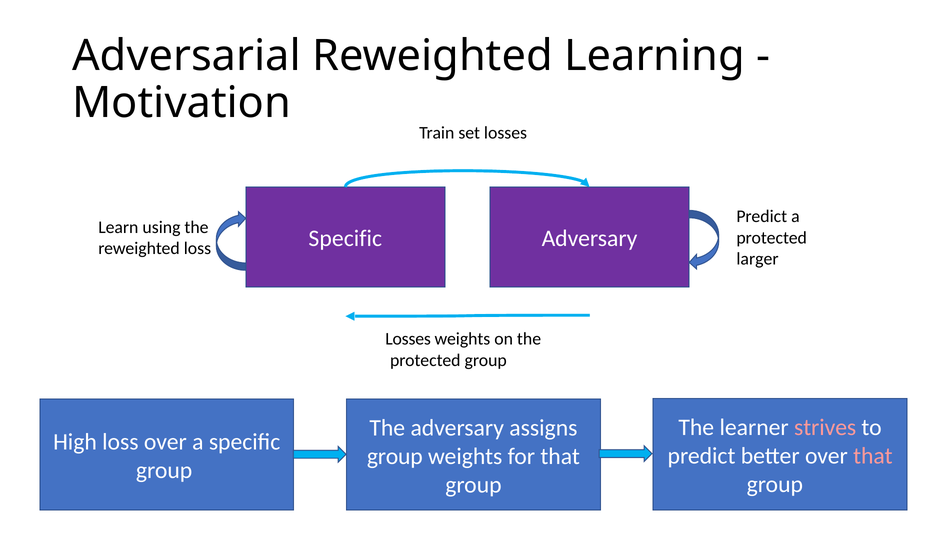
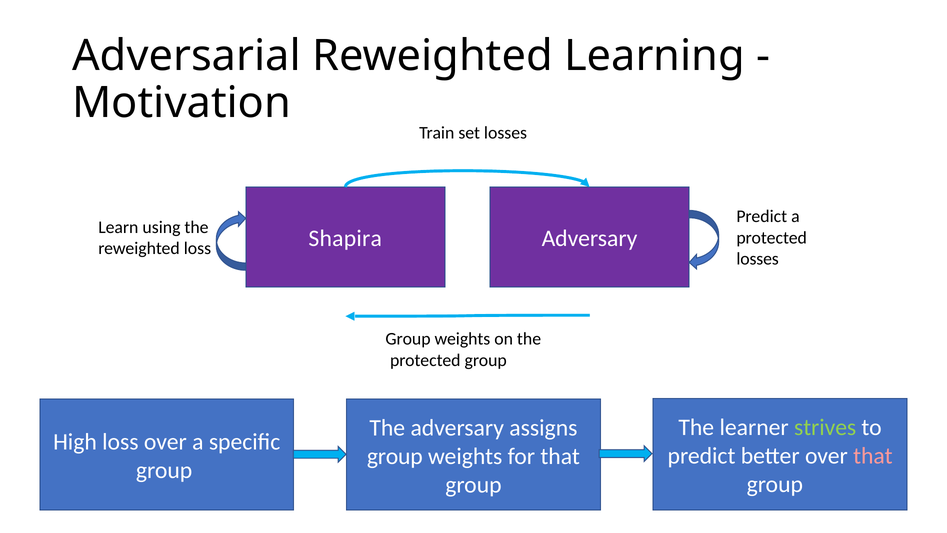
Specific: Specific -> Shapira (345, 238)
larger: larger -> losses (758, 259)
Losses: Losses -> Group (408, 339)
strives colour: pink -> light green (825, 427)
